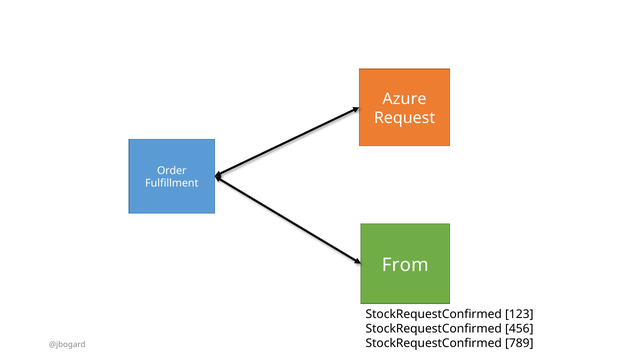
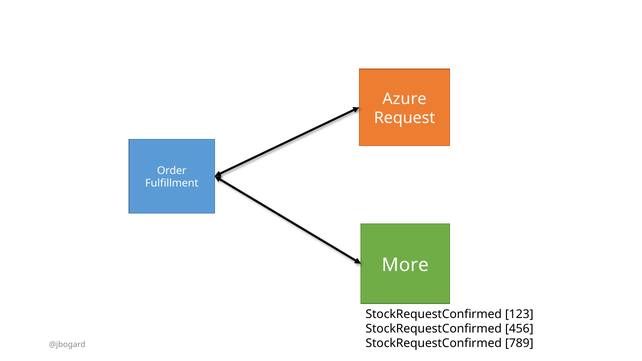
From: From -> More (405, 265)
